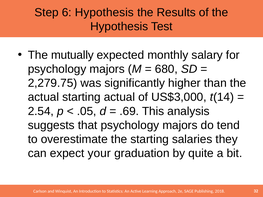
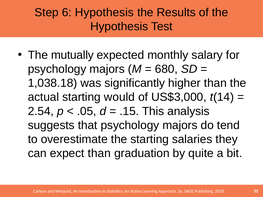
2,279.75: 2,279.75 -> 1,038.18 (53, 83)
starting actual: actual -> would (119, 97)
.69: .69 -> .15 (129, 111)
expect your: your -> than (99, 153)
